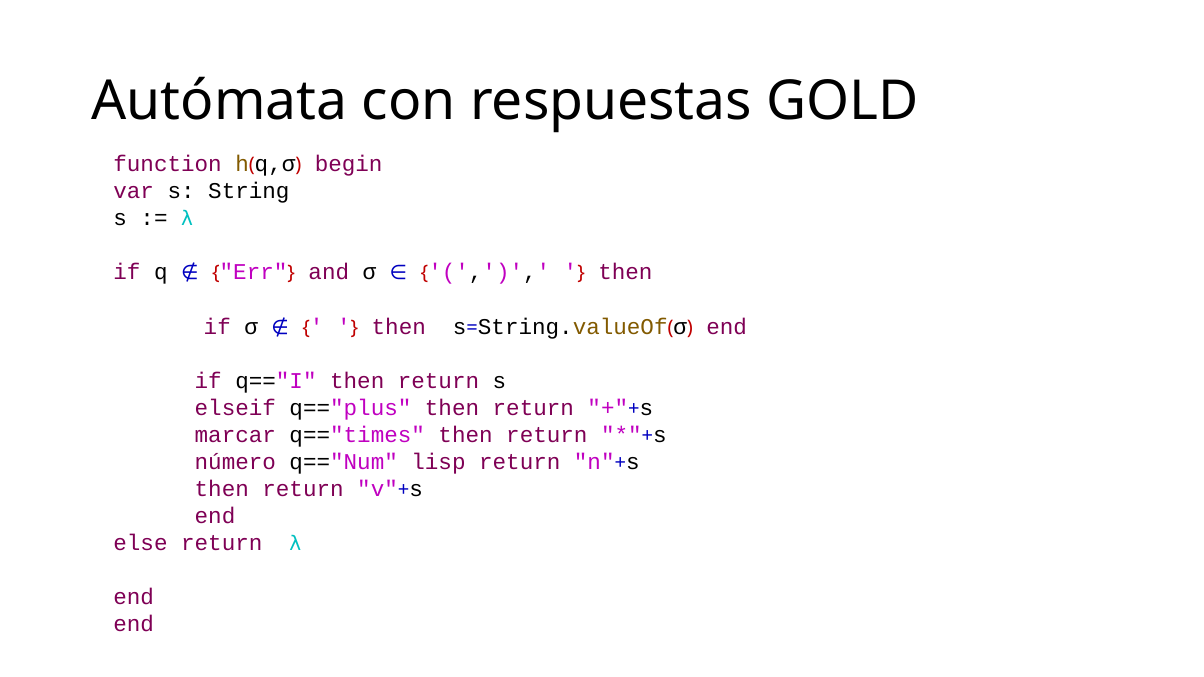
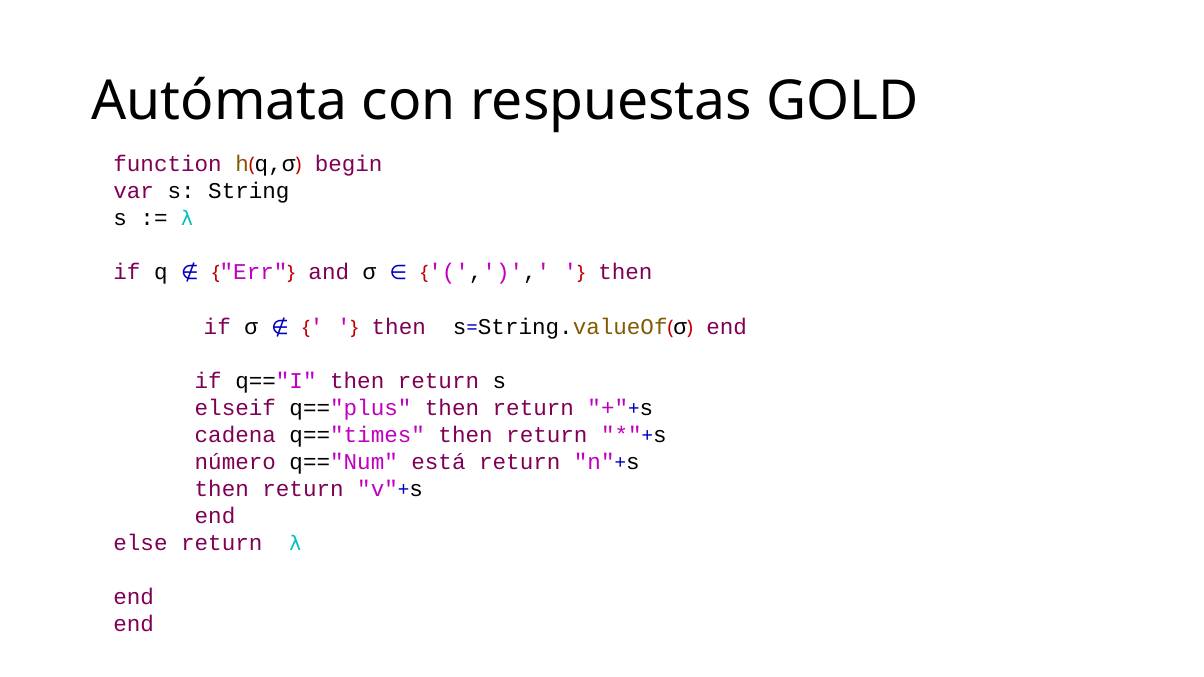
marcar: marcar -> cadena (235, 435)
lisp: lisp -> está (438, 462)
